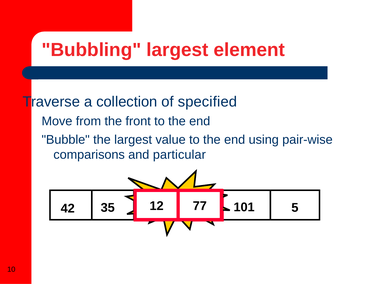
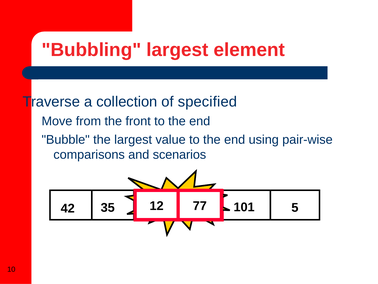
particular: particular -> scenarios (179, 154)
